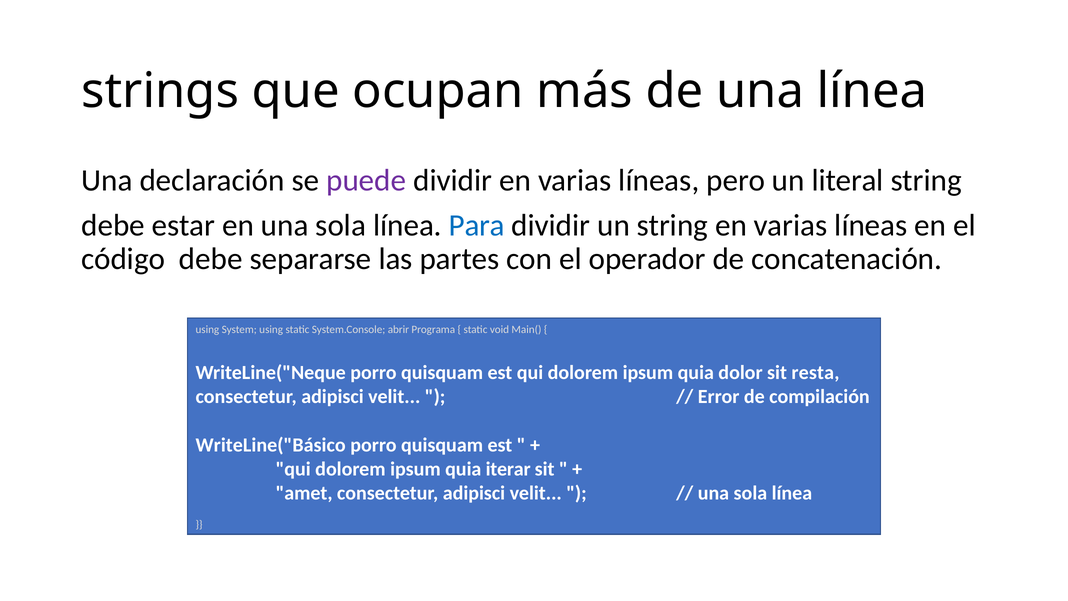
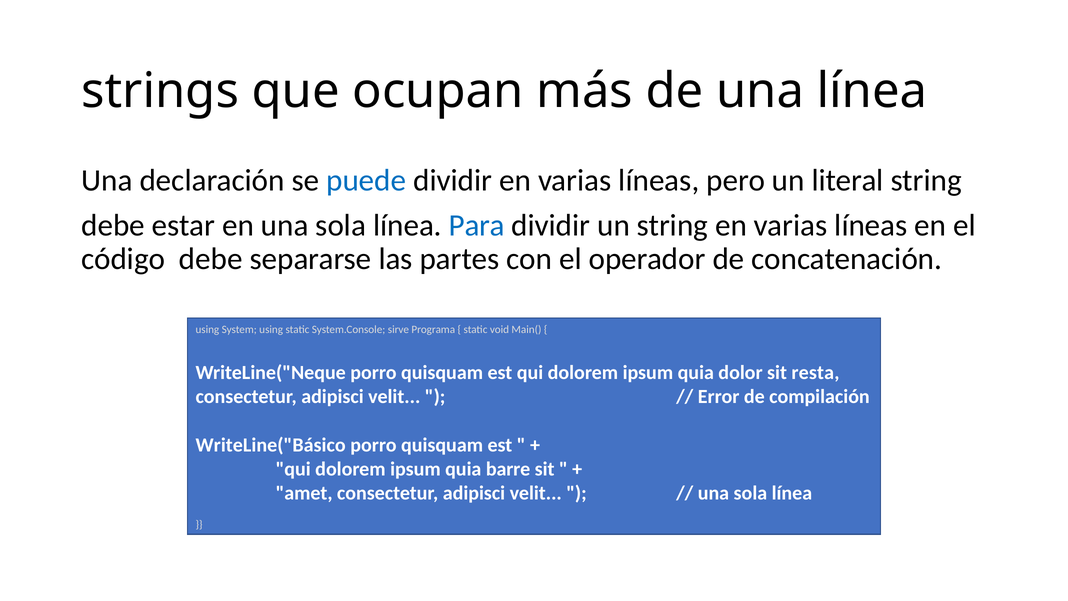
puede colour: purple -> blue (366, 181)
abrir: abrir -> sirve (398, 329)
iterar: iterar -> barre (508, 469)
